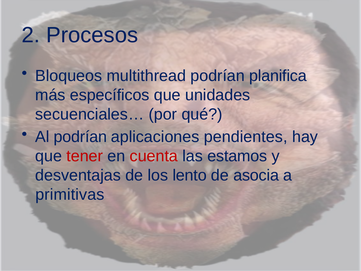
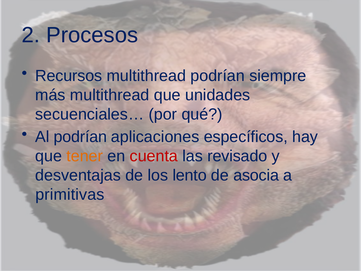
Bloqueos: Bloqueos -> Recursos (69, 76)
planifica: planifica -> siempre (278, 76)
más específicos: específicos -> multithread (110, 95)
pendientes: pendientes -> específicos (246, 137)
tener colour: red -> orange (85, 156)
estamos: estamos -> revisado (237, 156)
